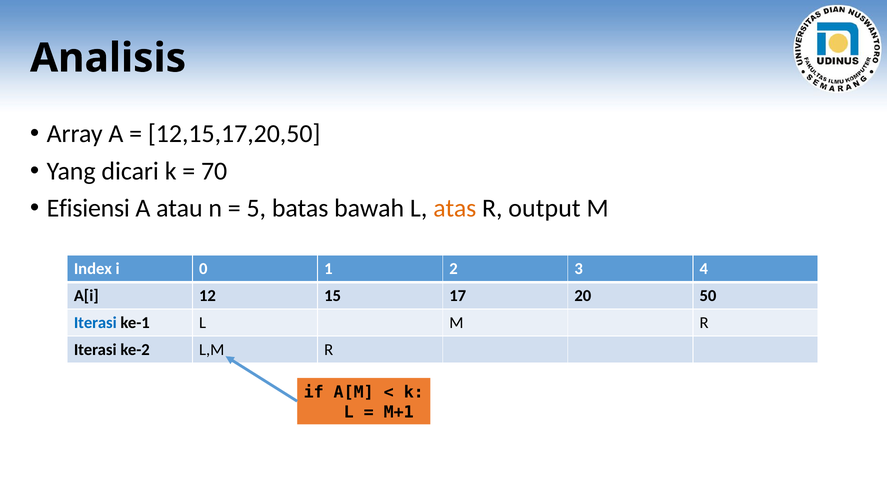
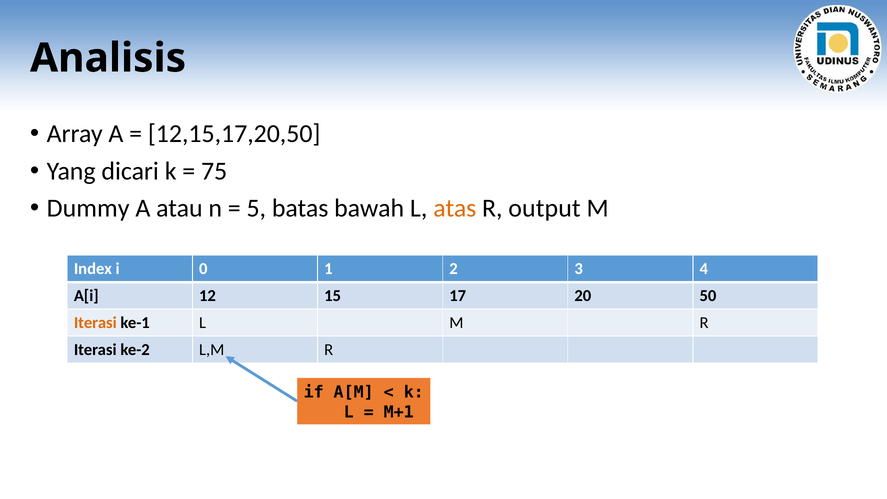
70: 70 -> 75 (214, 171)
Efisiensi: Efisiensi -> Dummy (88, 208)
Iterasi colour: blue -> orange (95, 323)
